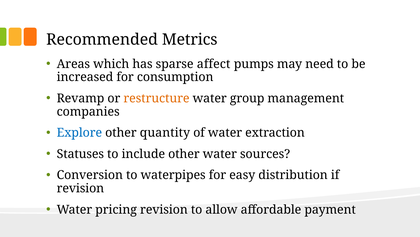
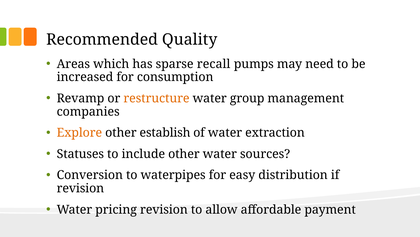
Metrics: Metrics -> Quality (190, 39)
affect: affect -> recall (214, 64)
Explore colour: blue -> orange (79, 132)
quantity: quantity -> establish (165, 132)
